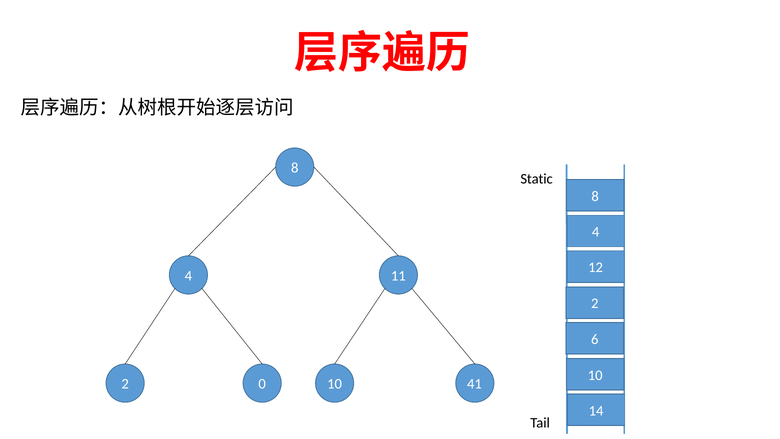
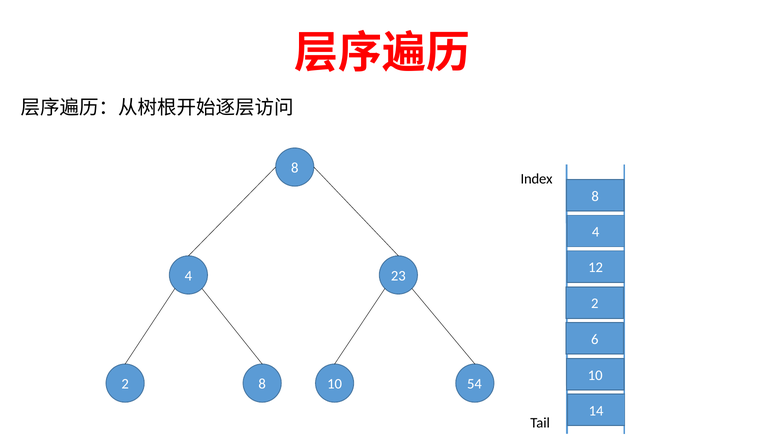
Static: Static -> Index (537, 179)
11: 11 -> 23 (398, 276)
2 0: 0 -> 8 (262, 384)
41: 41 -> 54 (474, 384)
